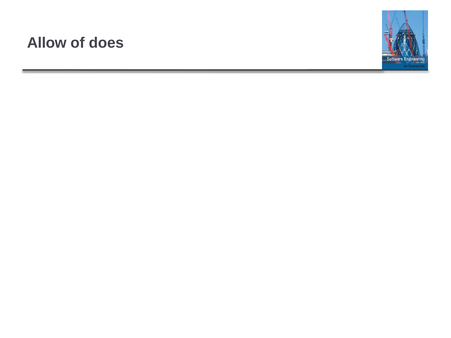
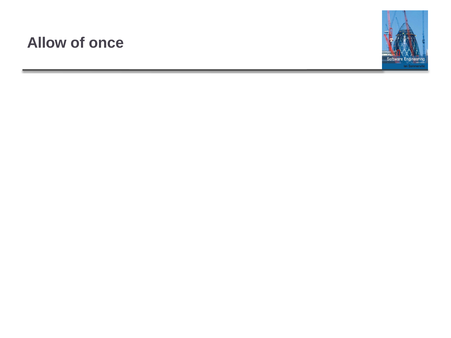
does: does -> once (106, 43)
